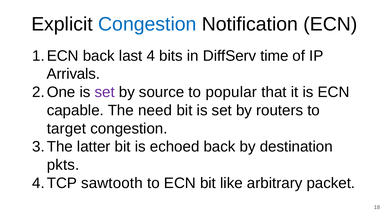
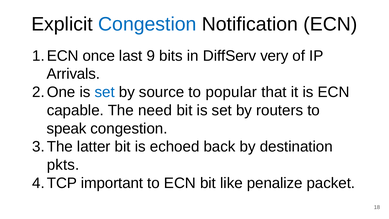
back: back -> once (99, 56)
4: 4 -> 9 (151, 56)
time: time -> very (274, 56)
set colour: purple -> blue (105, 92)
target: target -> speak (67, 128)
sawtooth: sawtooth -> important (112, 183)
arbitrary: arbitrary -> penalize (275, 183)
